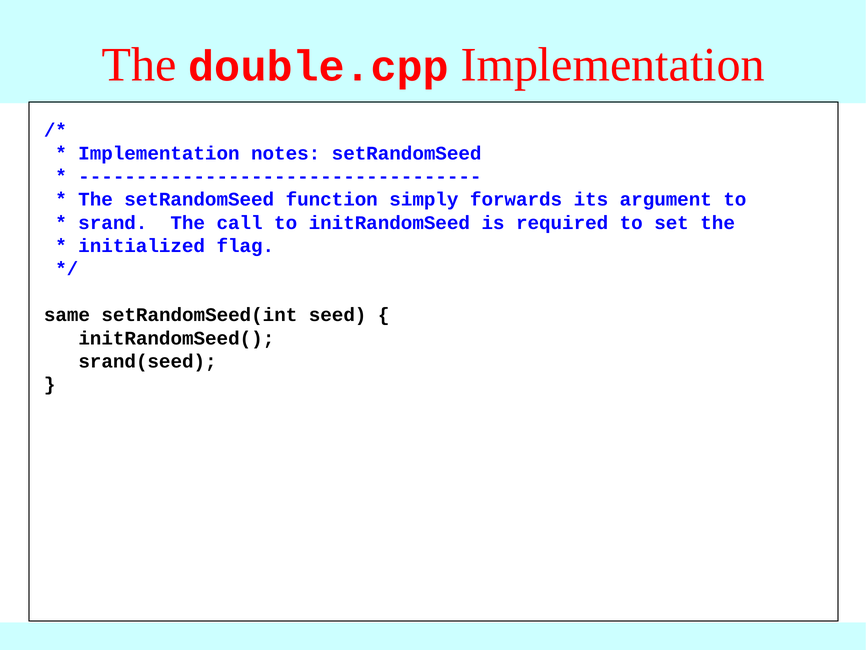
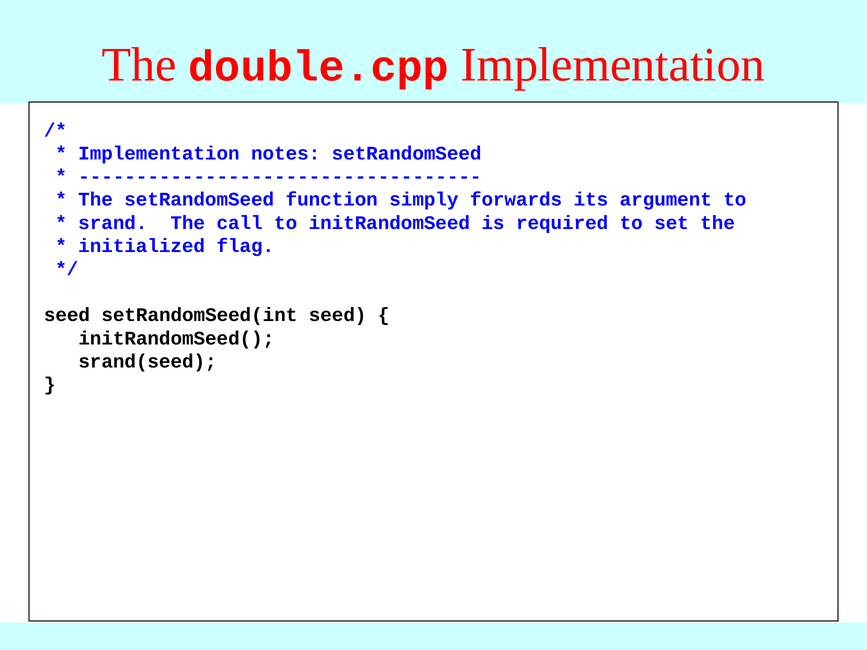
same: same -> seed (67, 315)
